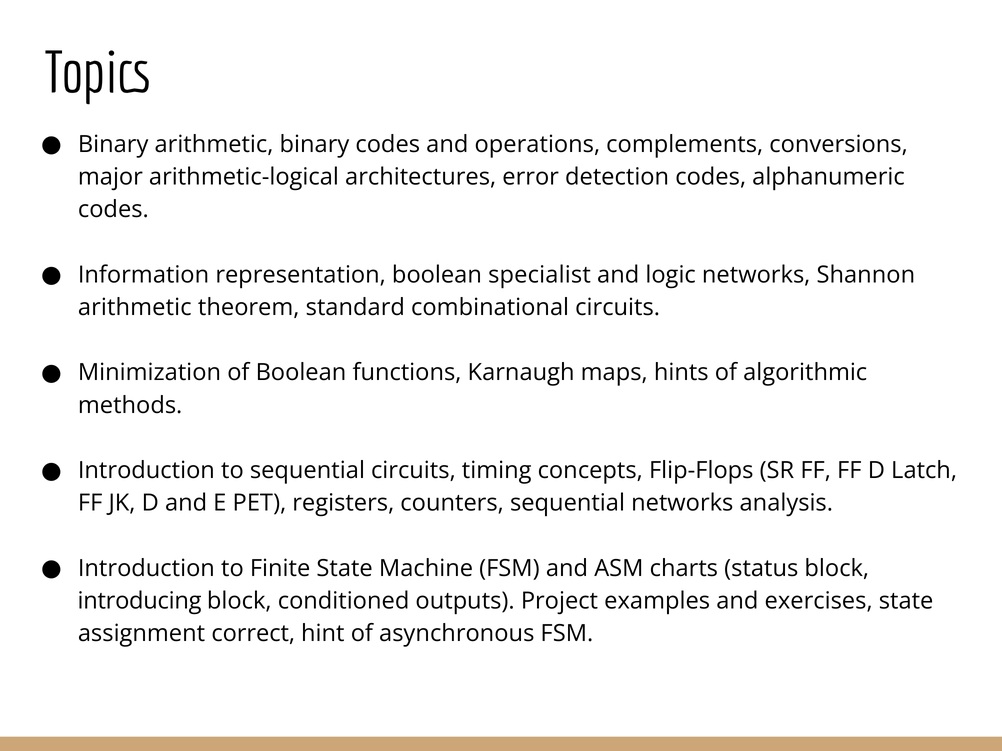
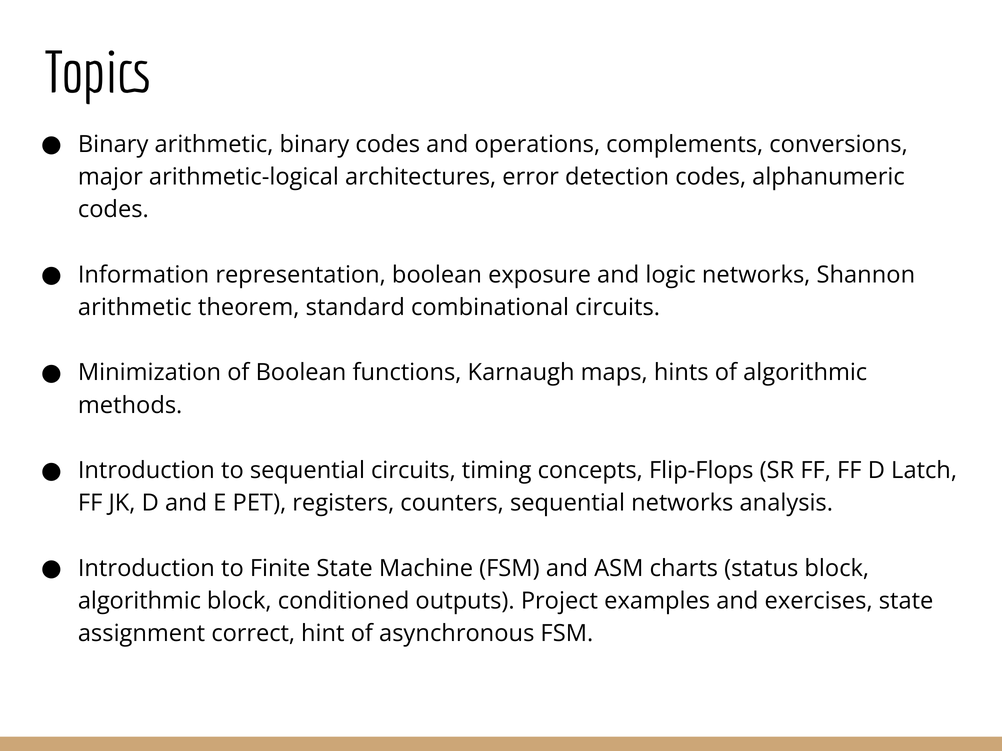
specialist: specialist -> exposure (540, 275)
introducing: introducing -> algorithmic (139, 601)
